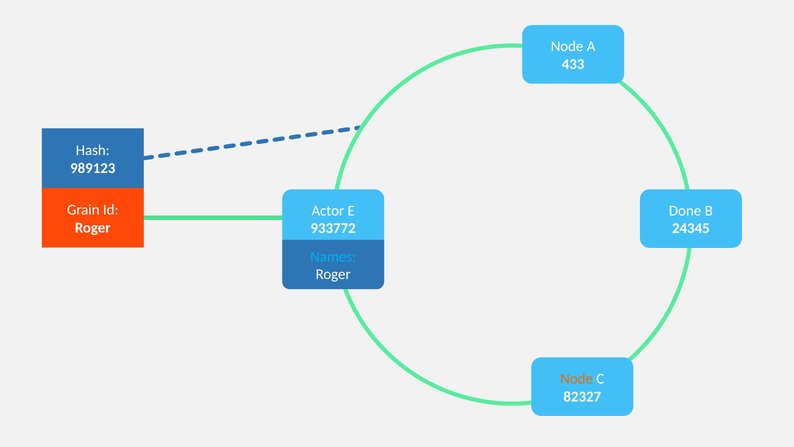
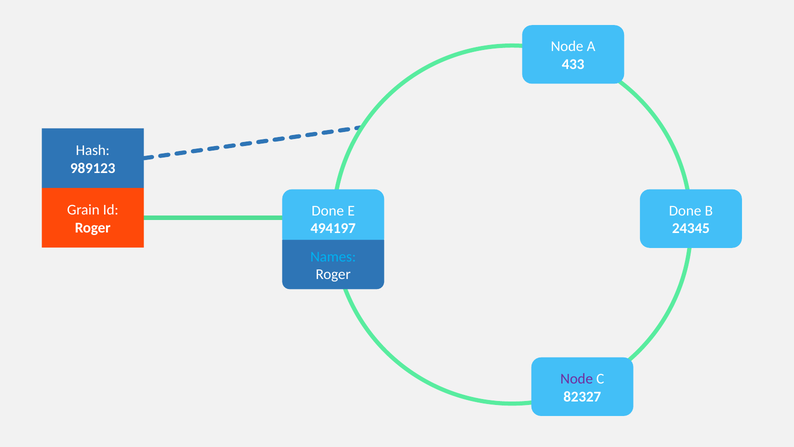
Actor: Actor -> Done (328, 210)
933772: 933772 -> 494197 (333, 228)
Node colour: orange -> purple (577, 378)
